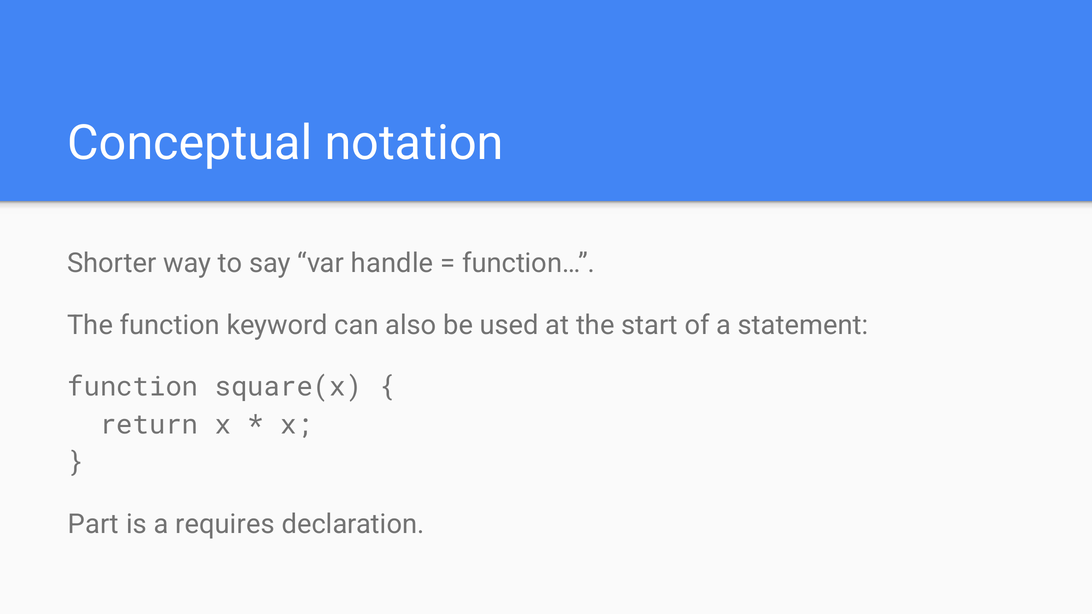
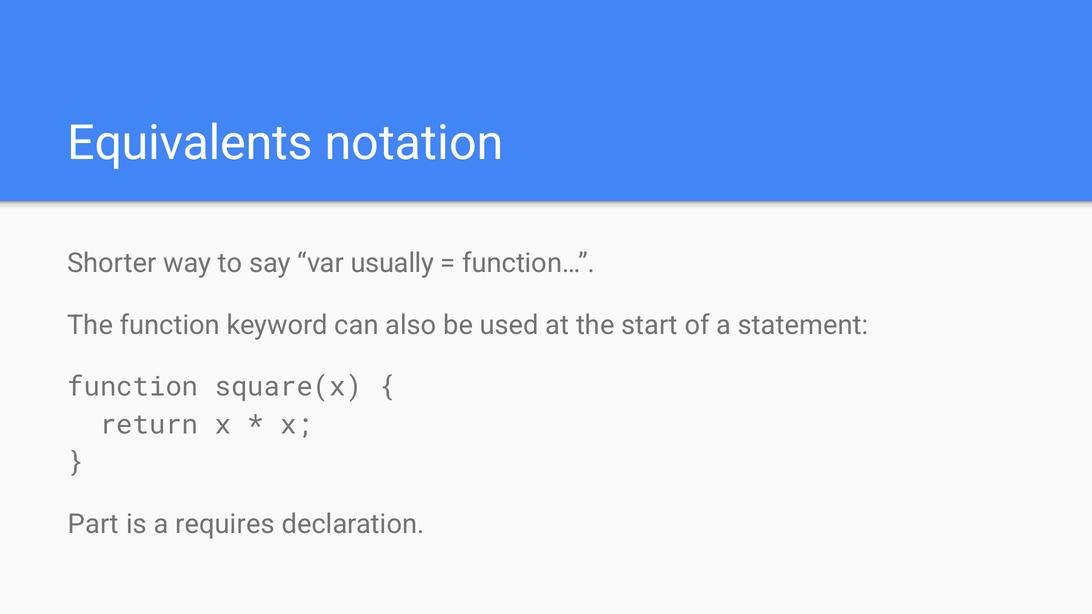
Conceptual: Conceptual -> Equivalents (190, 143)
handle: handle -> usually (392, 263)
